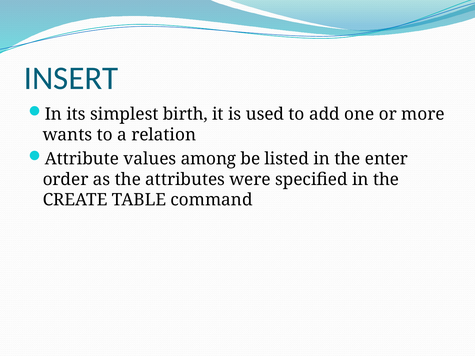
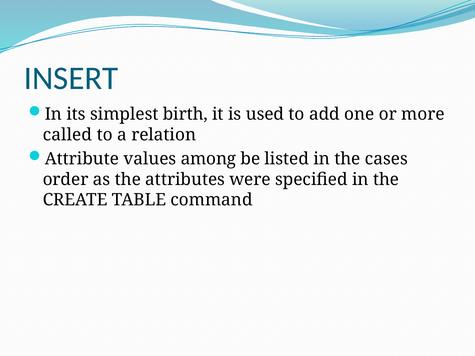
wants: wants -> called (67, 135)
enter: enter -> cases (386, 159)
